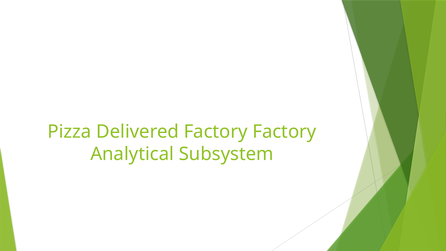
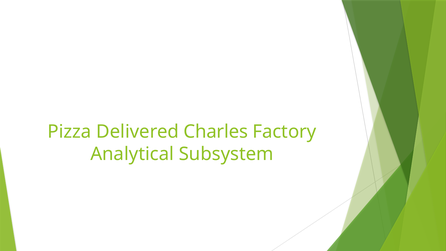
Delivered Factory: Factory -> Charles (216, 132)
